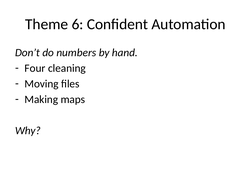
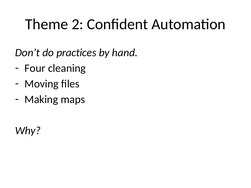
6: 6 -> 2 (78, 24)
numbers: numbers -> practices (76, 53)
